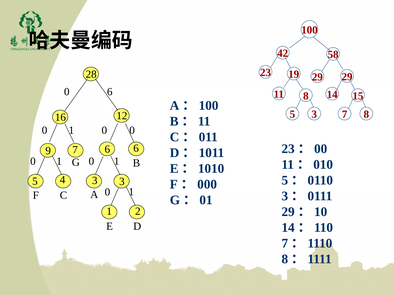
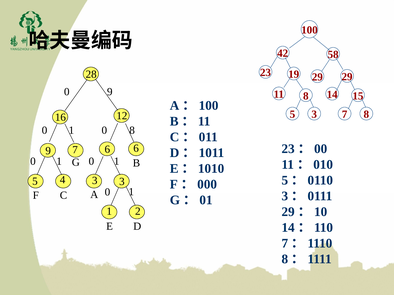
0 6: 6 -> 9 (110, 92)
1 0: 0 -> 8 (132, 131)
